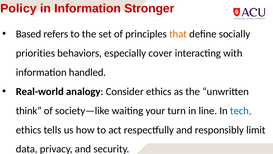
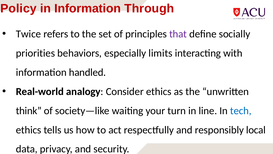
Stronger: Stronger -> Through (149, 9)
Based: Based -> Twice (28, 34)
that colour: orange -> purple (178, 34)
cover: cover -> limits (160, 53)
limit: limit -> local (256, 130)
